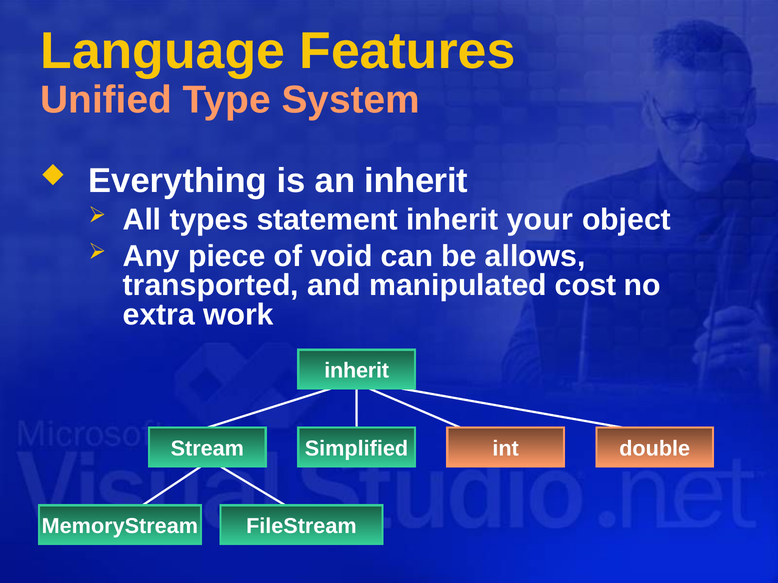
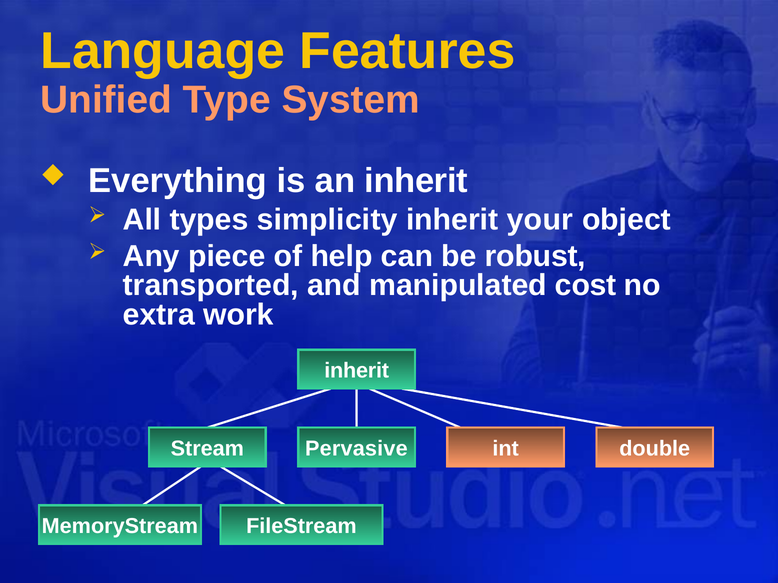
statement: statement -> simplicity (327, 220)
void: void -> help (342, 257)
allows: allows -> robust (535, 257)
Simplified: Simplified -> Pervasive (356, 449)
